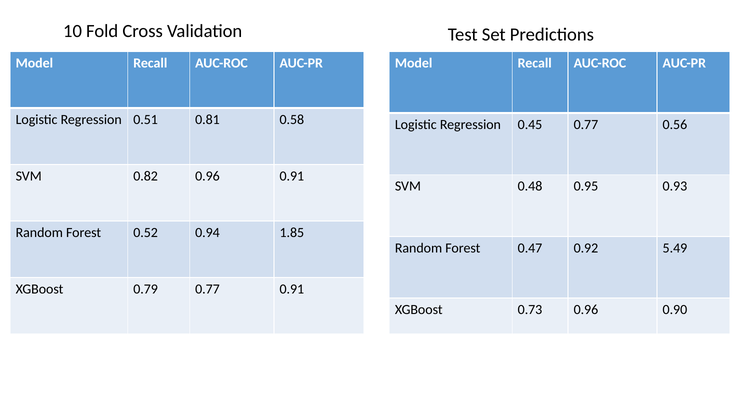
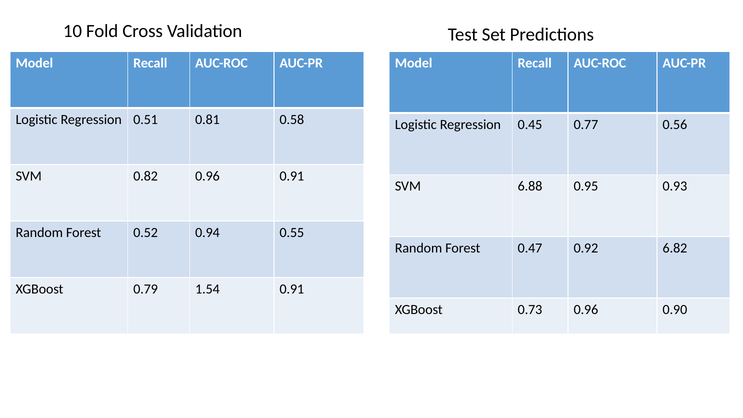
0.48: 0.48 -> 6.88 (530, 186)
1.85: 1.85 -> 0.55 (292, 232)
5.49: 5.49 -> 6.82 (675, 248)
0.79 0.77: 0.77 -> 1.54 (207, 289)
